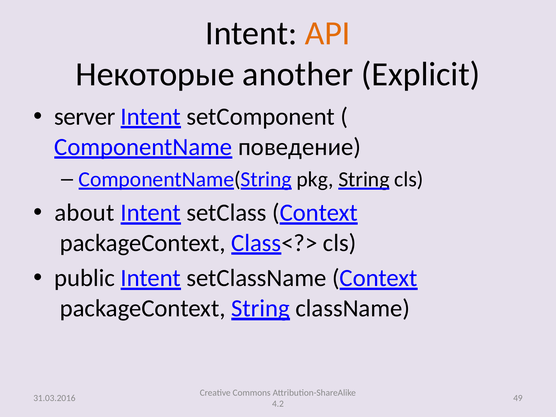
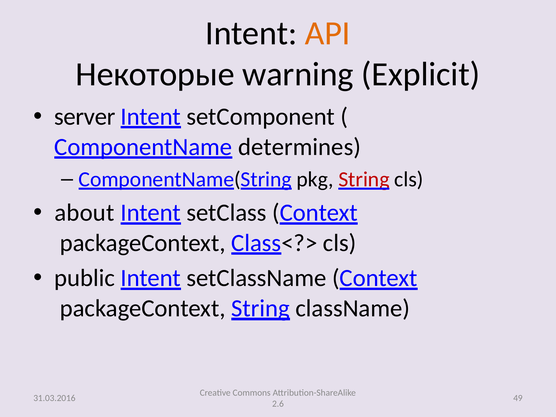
another: another -> warning (298, 74)
поведение: поведение -> determines (299, 147)
String colour: black -> red (364, 179)
4.2: 4.2 -> 2.6 (278, 404)
